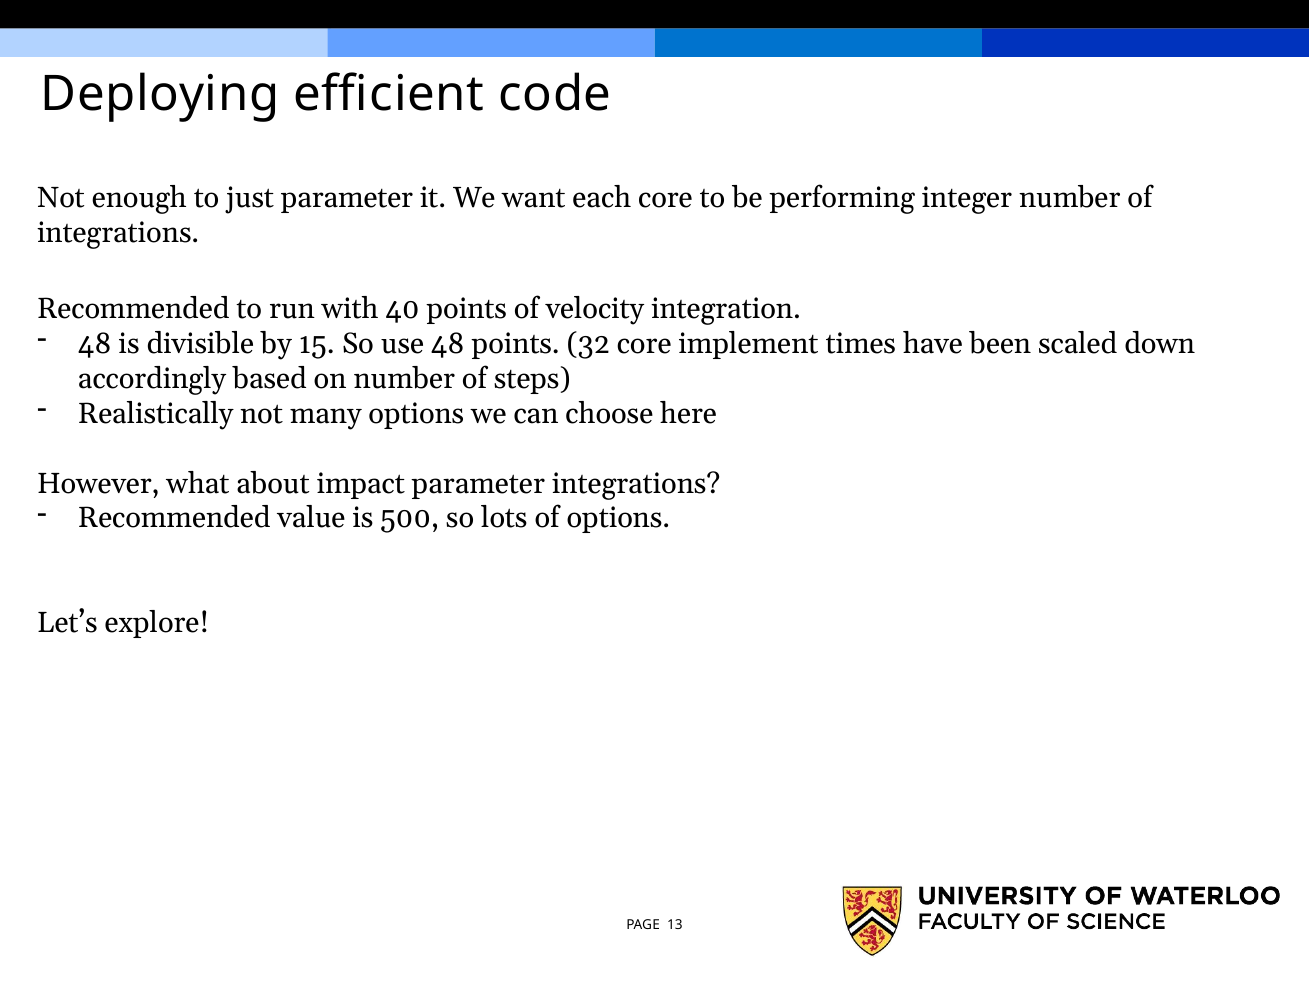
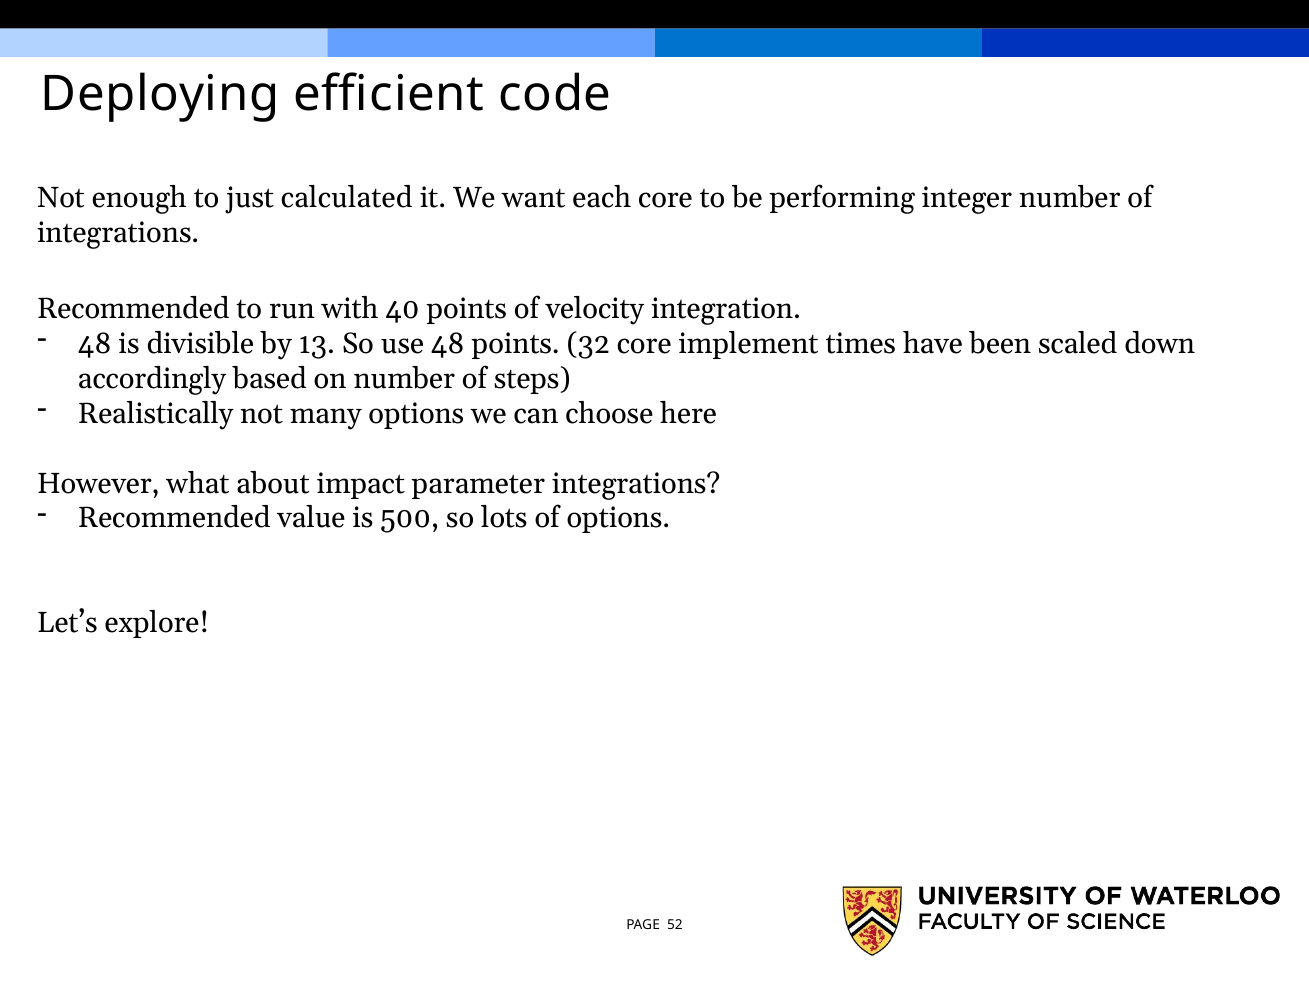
just parameter: parameter -> calculated (347, 198)
15: 15 -> 13 (317, 344)
13: 13 -> 52 (675, 925)
